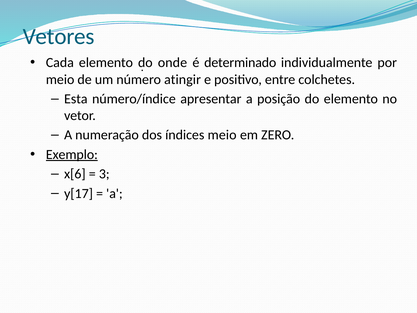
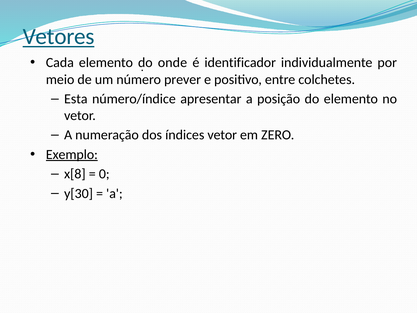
Vetores underline: none -> present (59, 37)
determinado: determinado -> identificador (240, 63)
atingir: atingir -> prever (183, 79)
índices meio: meio -> vetor (222, 135)
x[6: x[6 -> x[8 (75, 174)
3: 3 -> 0 (104, 174)
y[17: y[17 -> y[30 (79, 193)
